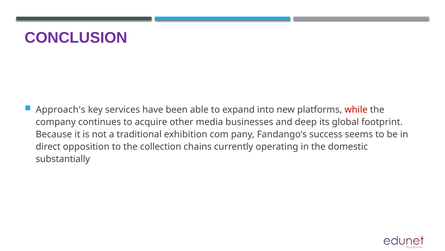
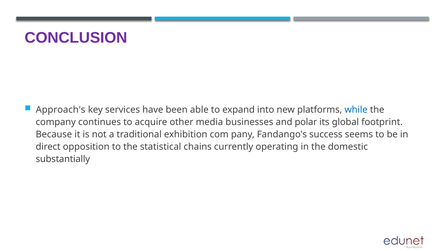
while colour: red -> blue (356, 110)
deep: deep -> polar (306, 122)
collection: collection -> statistical (161, 146)
